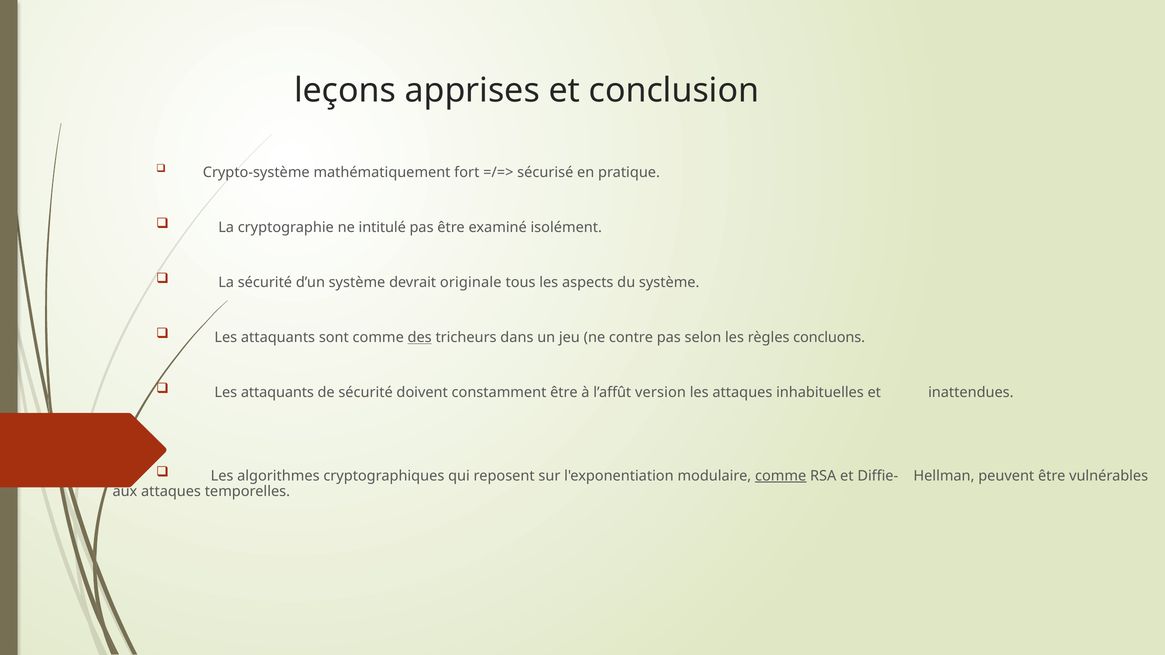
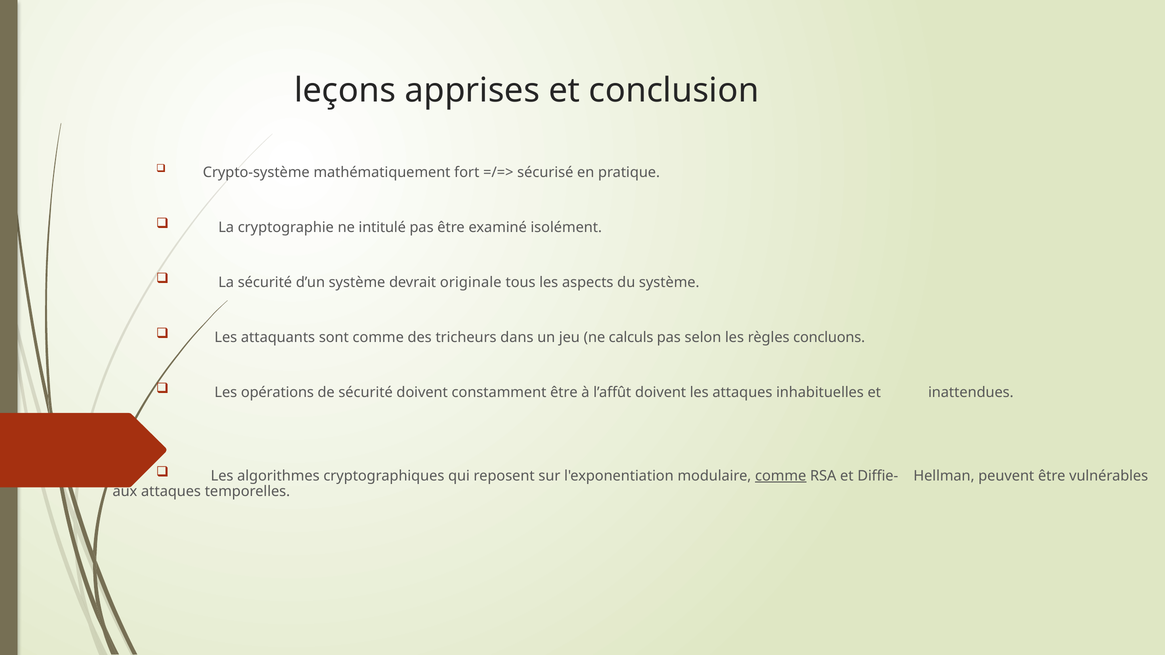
des underline: present -> none (420, 338)
contre: contre -> calculs (631, 338)
attaquants: attaquants -> opérations (277, 393)
l’affût version: version -> doivent (661, 393)
